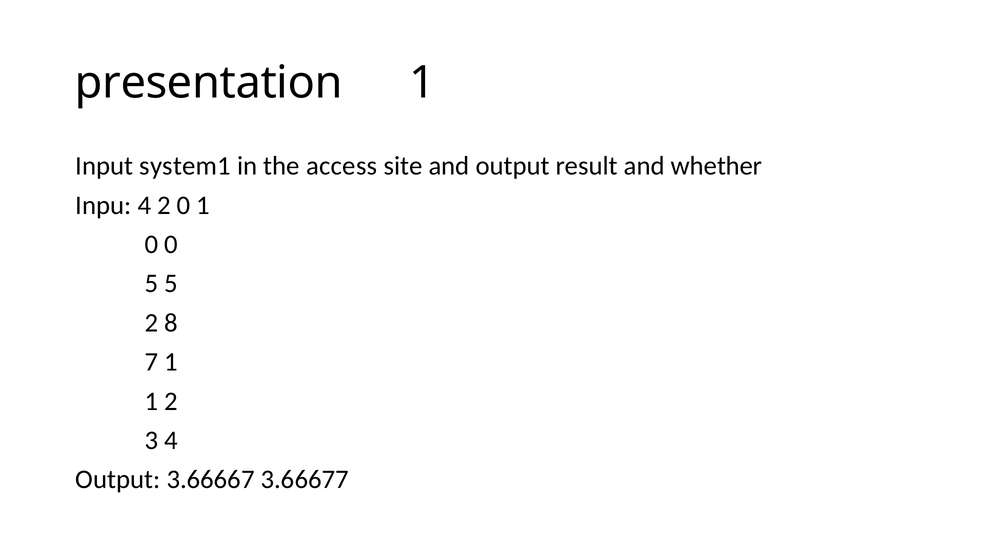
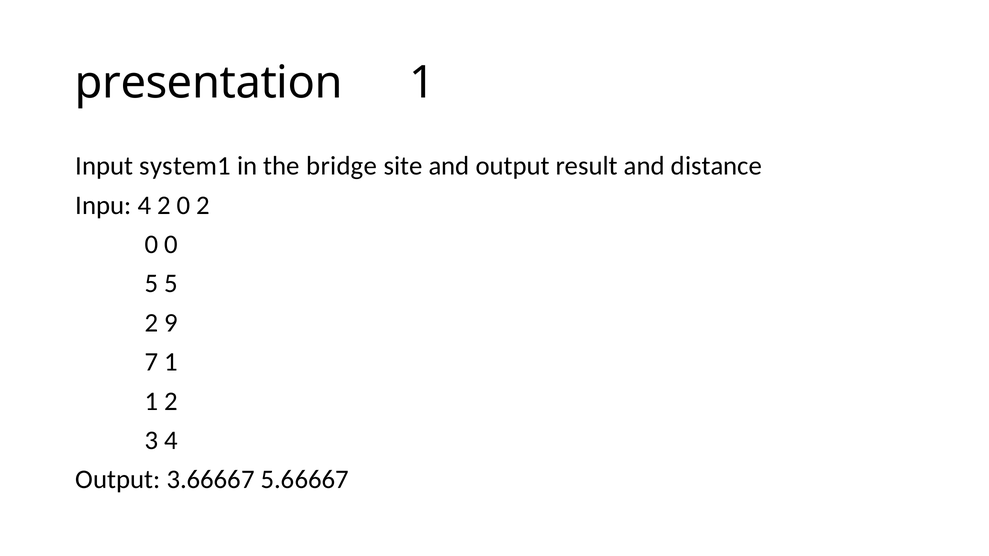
access: access -> bridge (342, 166)
whether: whether -> distance (717, 166)
0 1: 1 -> 2 (203, 205)
8: 8 -> 9 (171, 323)
3.66677: 3.66677 -> 5.66667 (305, 480)
